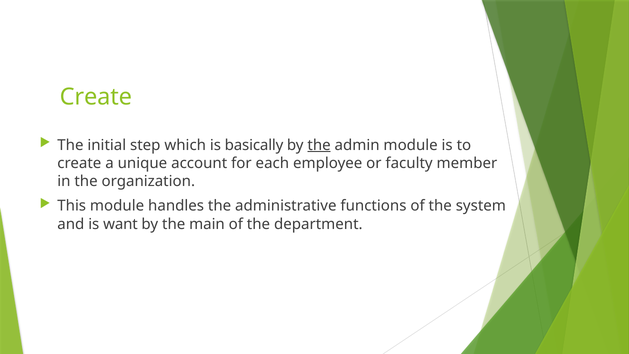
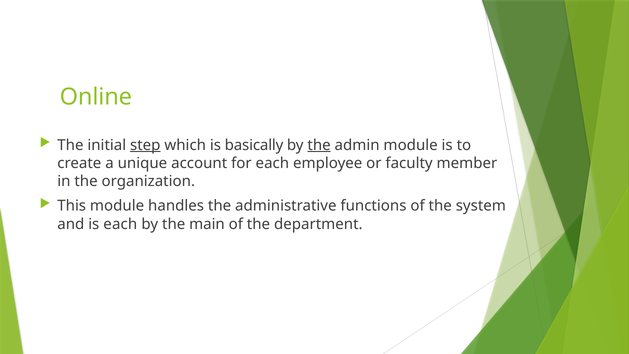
Create: Create -> Online (96, 97)
step underline: none -> present (145, 145)
is want: want -> each (120, 224)
